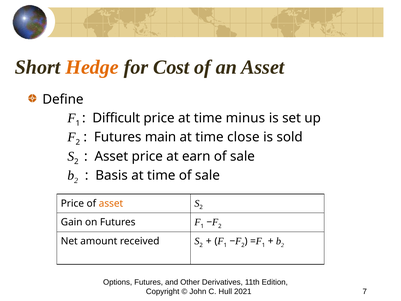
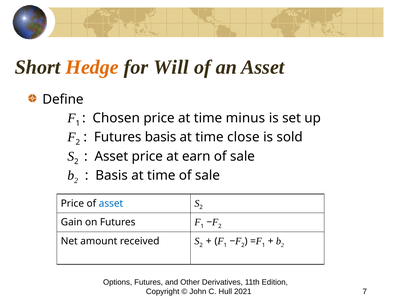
Cost: Cost -> Will (171, 67)
Difficult: Difficult -> Chosen (116, 118)
Futures main: main -> basis (161, 137)
asset colour: orange -> blue (111, 203)
